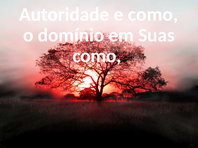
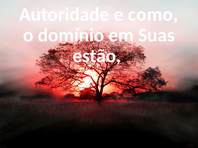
como: como -> estão (97, 56)
